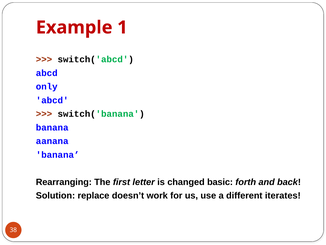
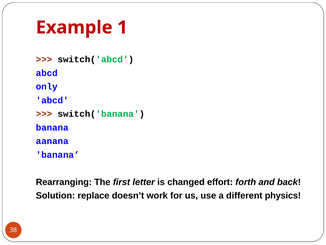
basic: basic -> effort (220, 182)
iterates: iterates -> physics (283, 195)
